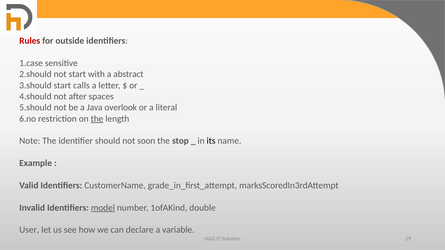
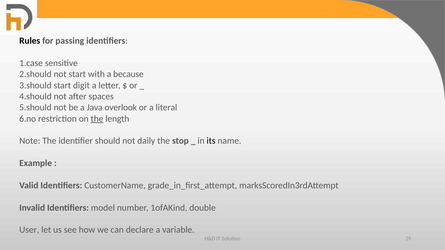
Rules colour: red -> black (30, 41)
outside: outside -> passing (70, 41)
abstract: abstract -> because (128, 74)
calls: calls -> digit (81, 85)
soon: soon -> daily (146, 141)
model underline: present -> none (103, 208)
